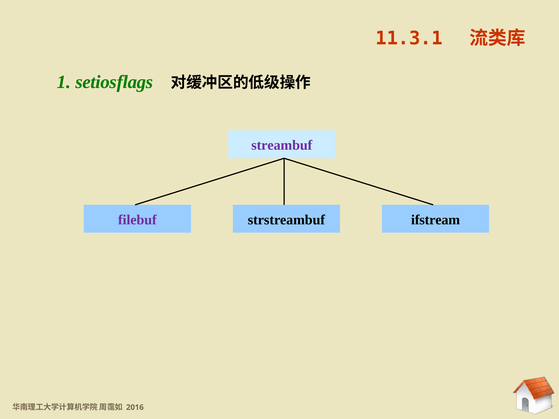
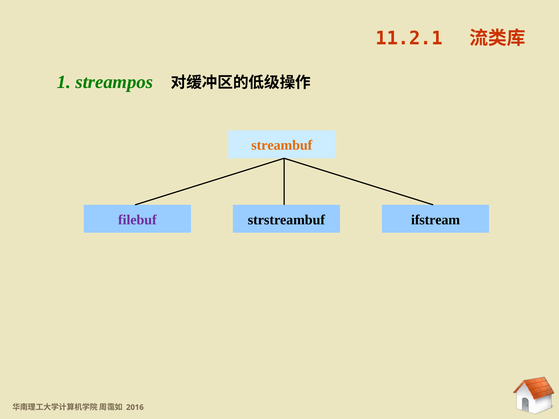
11.3.1: 11.3.1 -> 11.2.1 (409, 39)
setiosflags: setiosflags -> streampos (114, 82)
streambuf colour: purple -> orange (282, 145)
